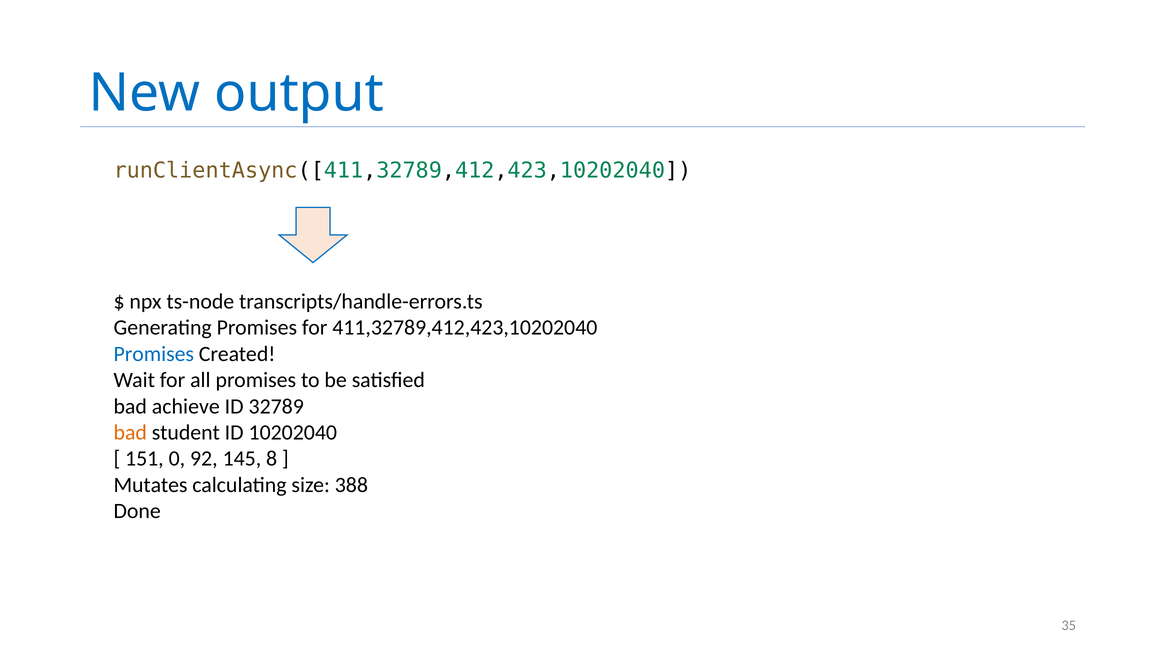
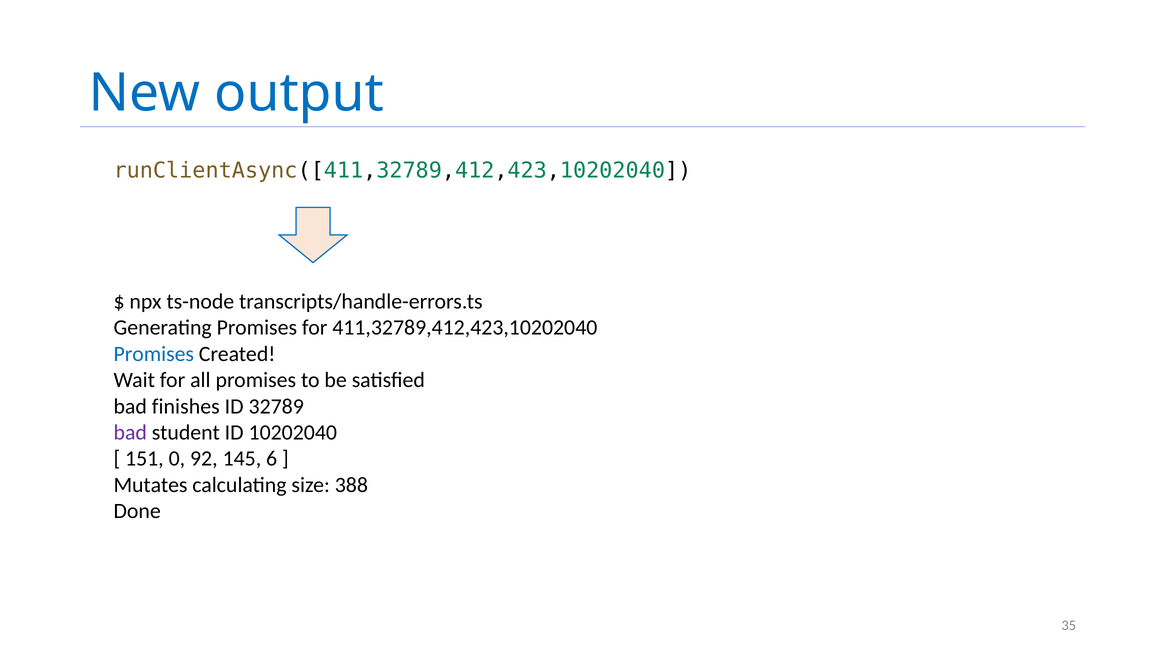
achieve: achieve -> finishes (186, 407)
bad colour: orange -> purple (130, 433)
8: 8 -> 6 (272, 459)
